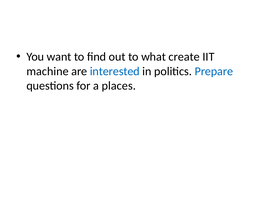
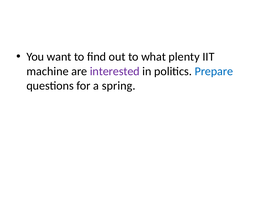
create: create -> plenty (184, 57)
interested colour: blue -> purple (115, 71)
places: places -> spring (119, 86)
